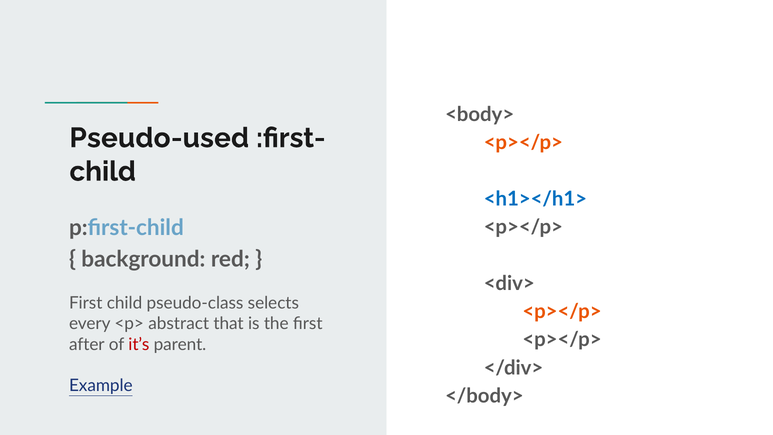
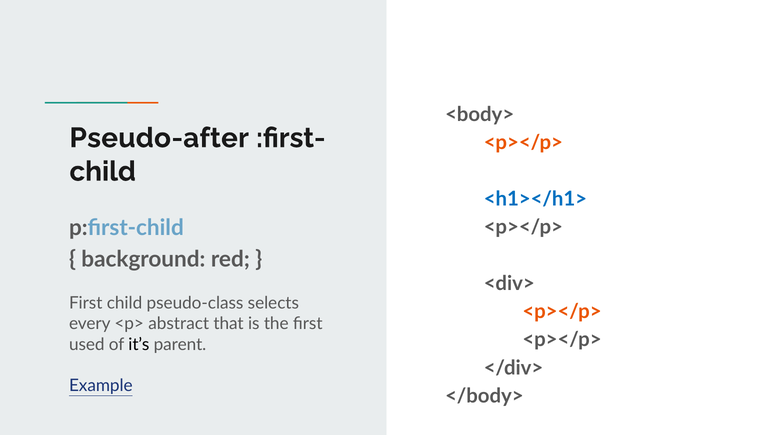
Pseudo-used: Pseudo-used -> Pseudo-after (159, 138)
after: after -> used (87, 344)
it’s colour: red -> black (139, 344)
